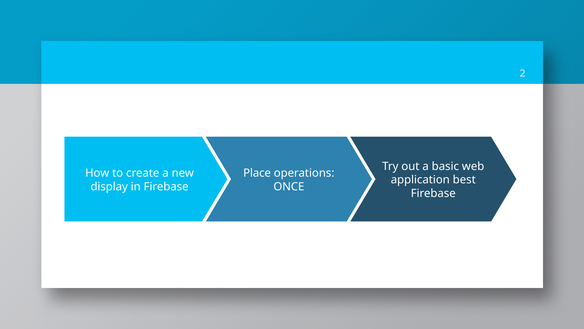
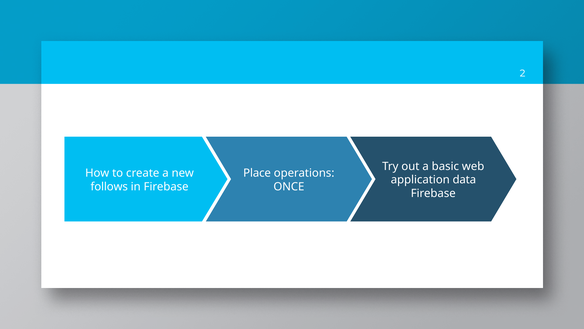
best: best -> data (464, 180)
display: display -> follows (109, 186)
